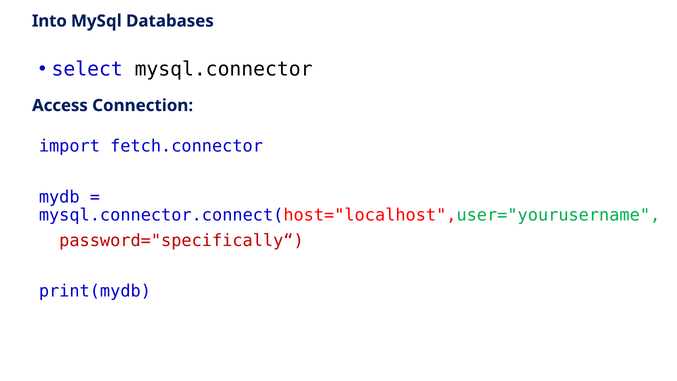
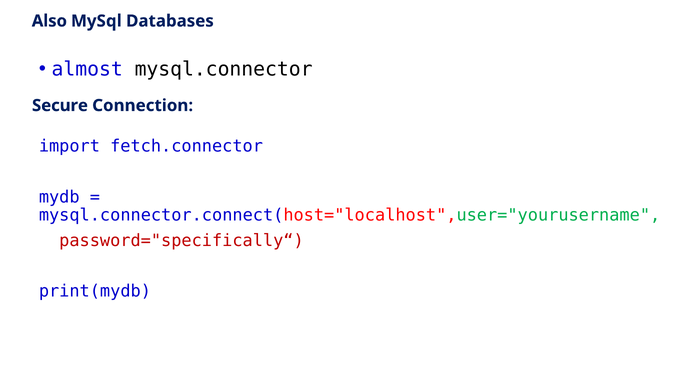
Into: Into -> Also (49, 21)
select: select -> almost (87, 69)
Access: Access -> Secure (60, 105)
